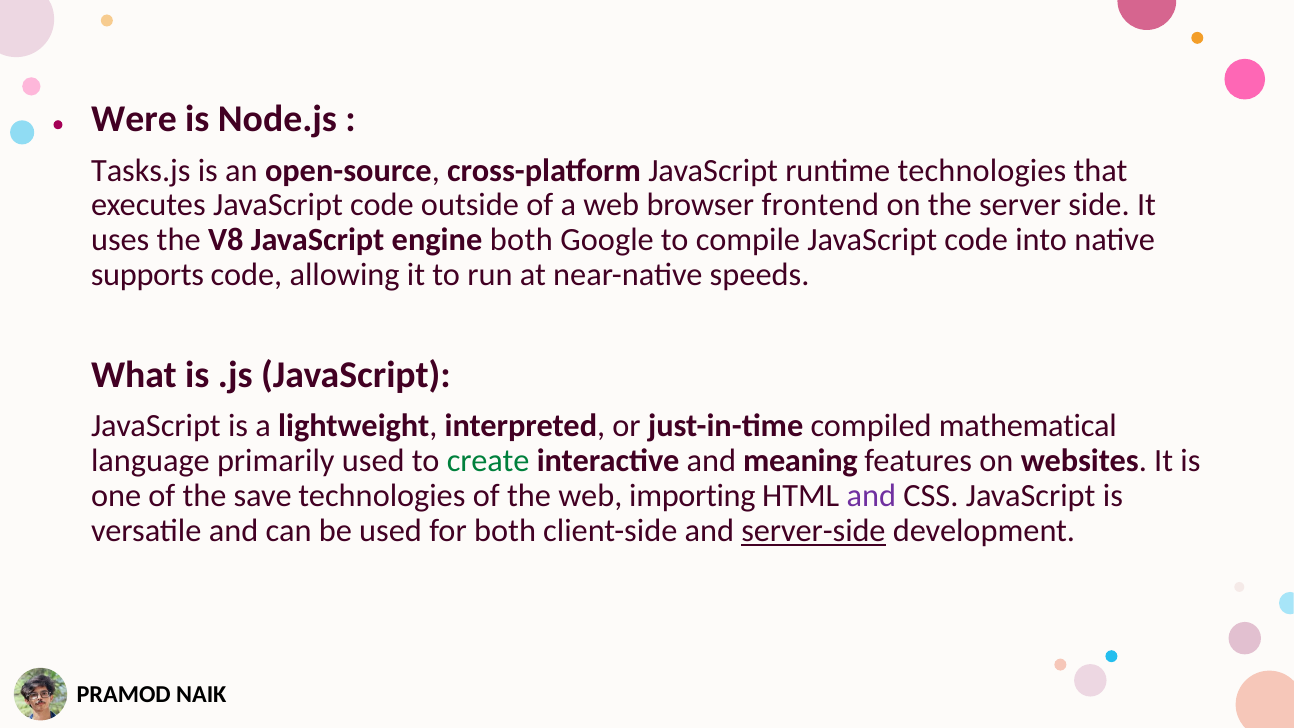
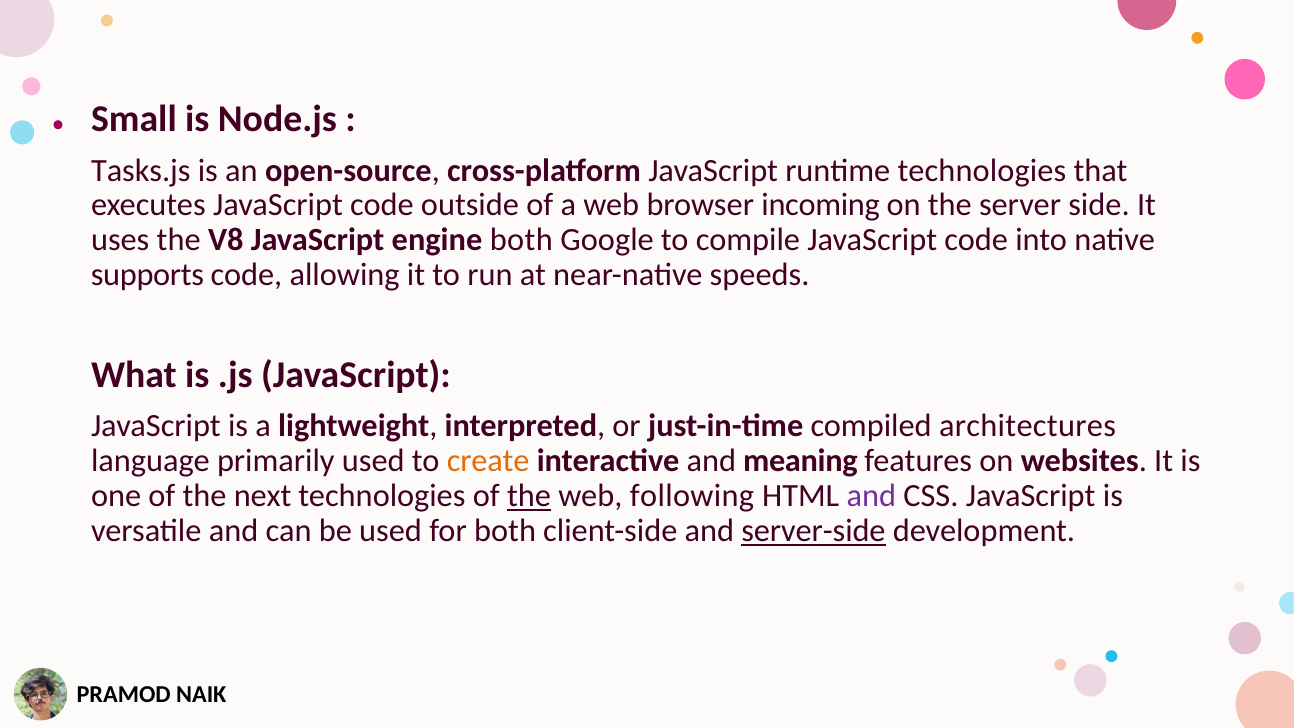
Were: Were -> Small (134, 119)
frontend: frontend -> incoming (821, 205)
mathematical: mathematical -> architectures (1028, 426)
create colour: green -> orange (488, 461)
save: save -> next (263, 496)
the underline: none -> present (529, 496)
importing: importing -> following (692, 496)
